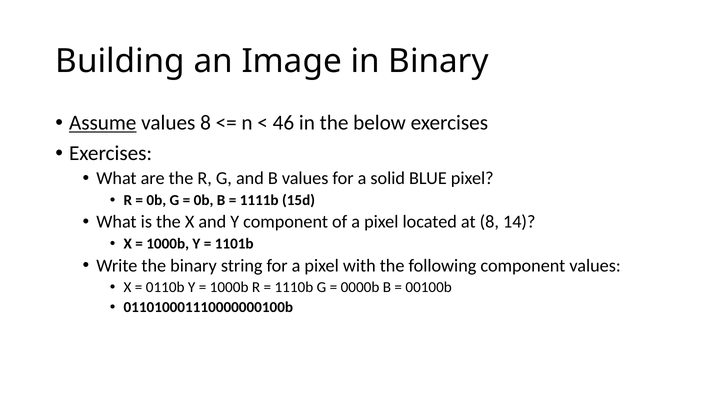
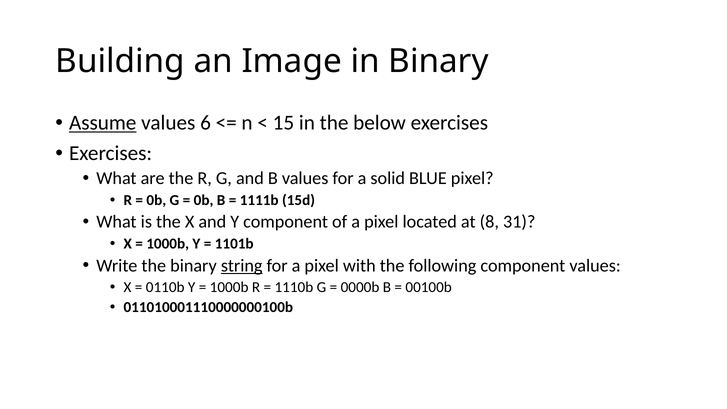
values 8: 8 -> 6 (206, 123)
46: 46 -> 15 (283, 123)
14: 14 -> 31 (519, 222)
string underline: none -> present (242, 265)
